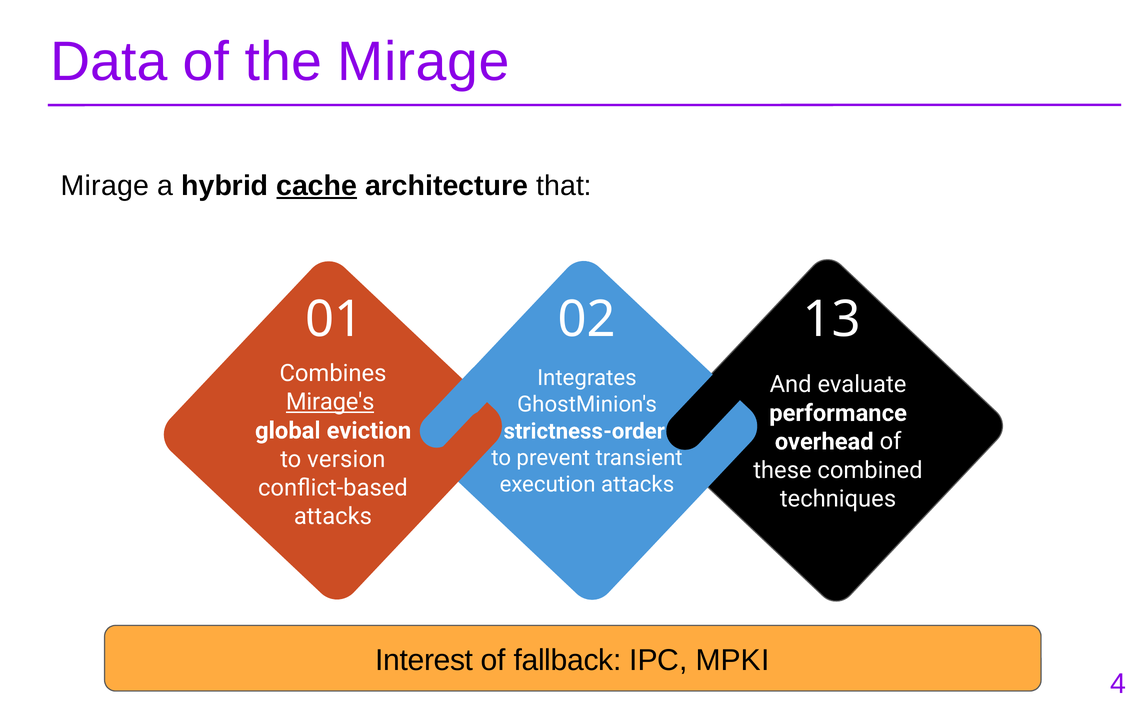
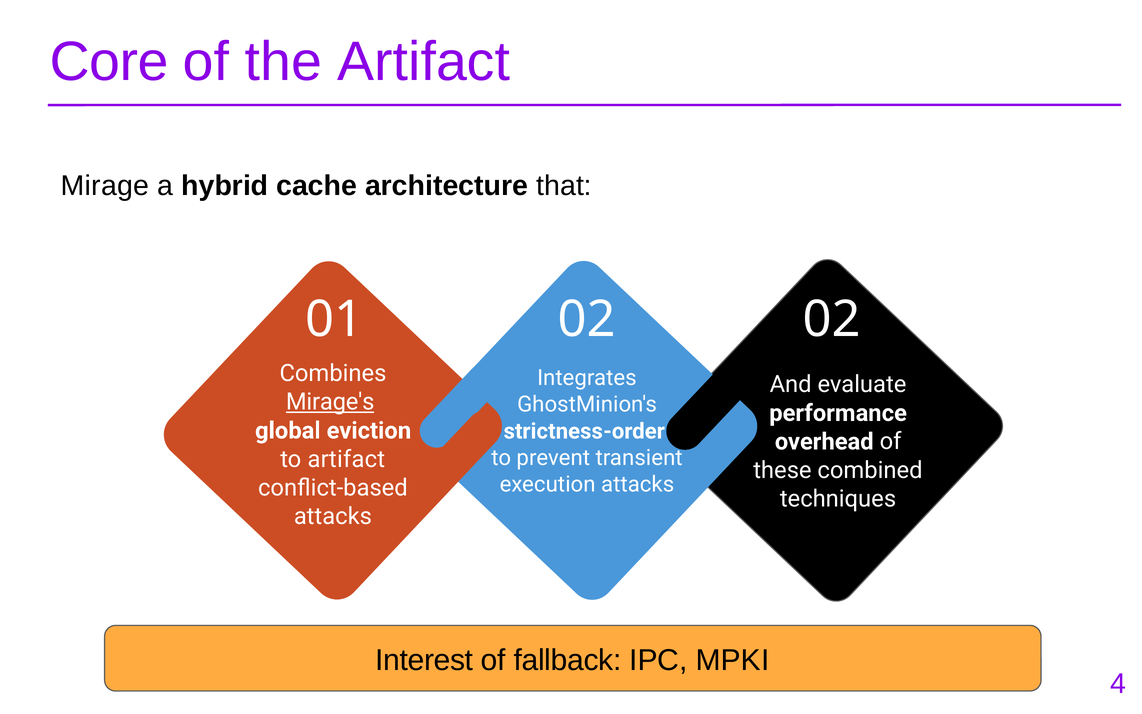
Data: Data -> Core (109, 62)
the Mirage: Mirage -> Artifact (424, 62)
cache underline: present -> none (317, 186)
02 13: 13 -> 02 (832, 319)
to version: version -> artifact (346, 459)
